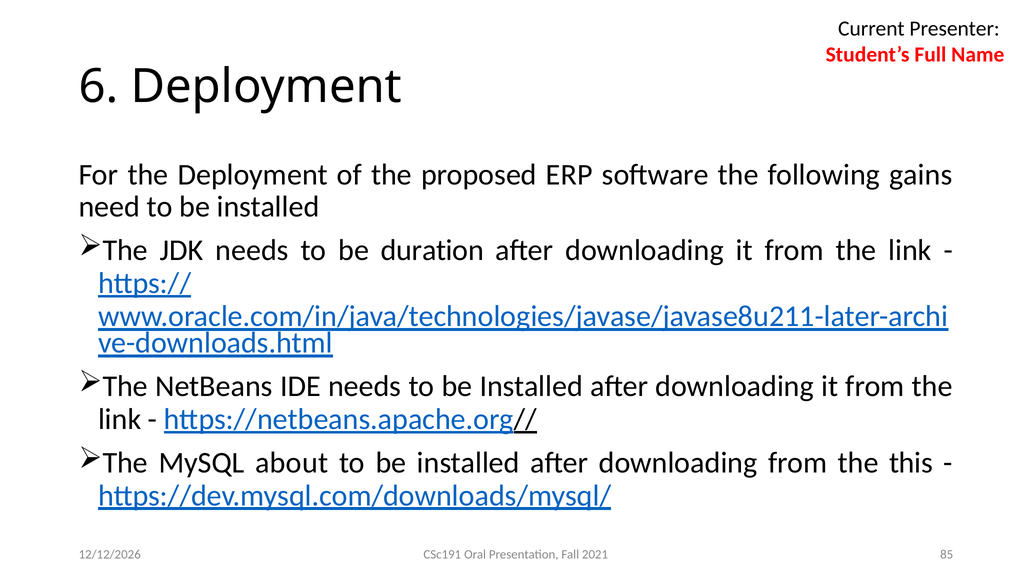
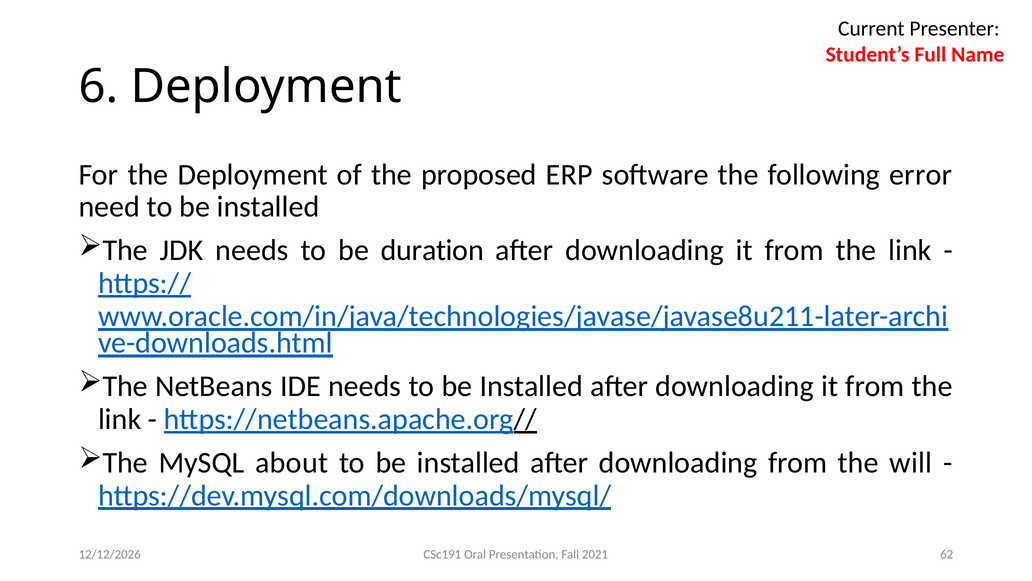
gains: gains -> error (921, 174)
this: this -> will (911, 462)
85: 85 -> 62 (947, 554)
